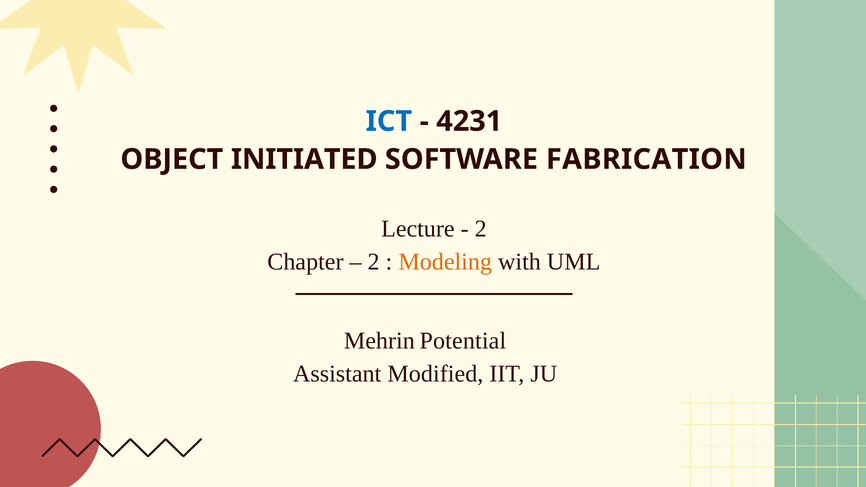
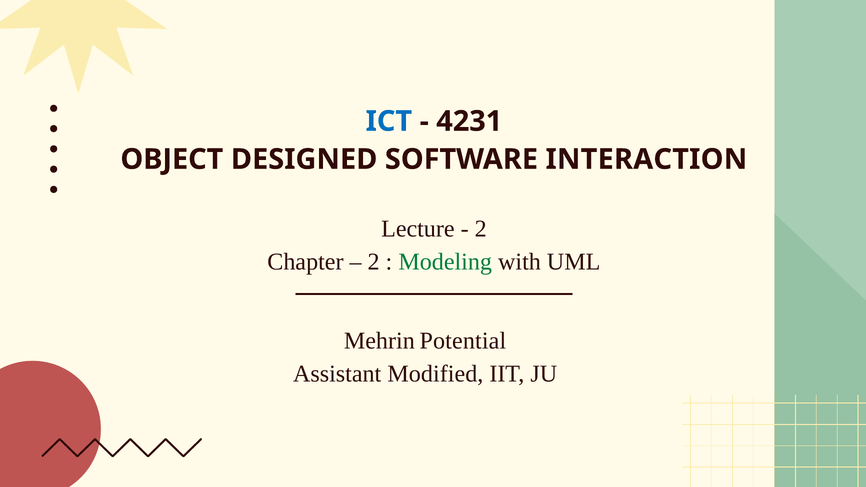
INITIATED: INITIATED -> DESIGNED (304, 159)
FABRICATION: FABRICATION -> INTERACTION (646, 159)
Modeling colour: orange -> green (445, 262)
